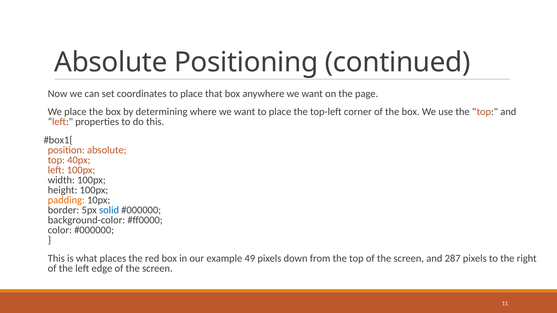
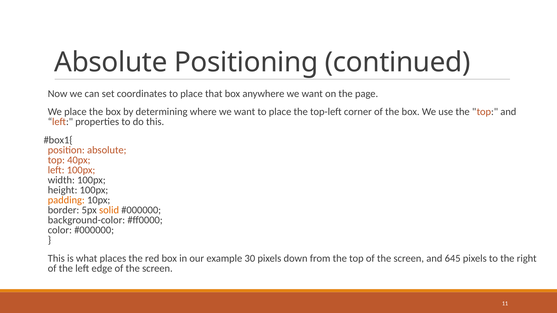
solid colour: blue -> orange (109, 210)
49: 49 -> 30 (250, 259)
287: 287 -> 645 (453, 259)
